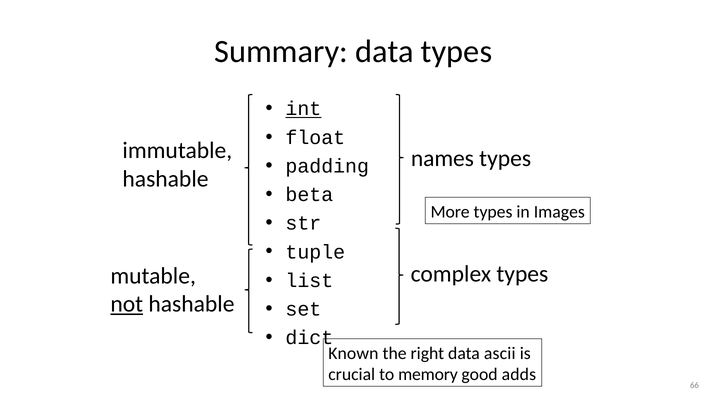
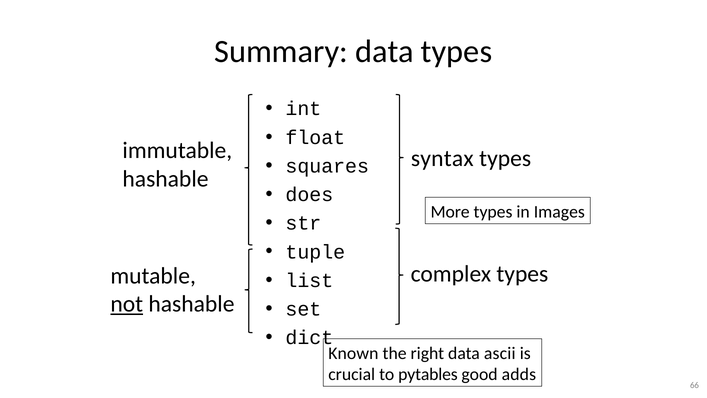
int underline: present -> none (303, 109)
names: names -> syntax (442, 158)
padding: padding -> squares (327, 166)
beta: beta -> does (309, 195)
memory: memory -> pytables (428, 374)
